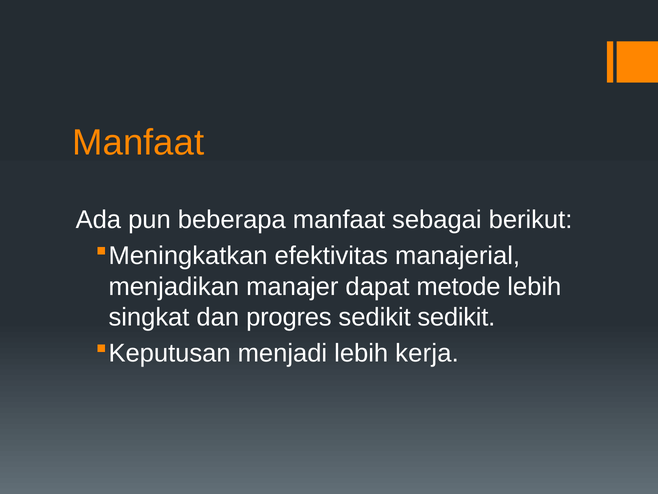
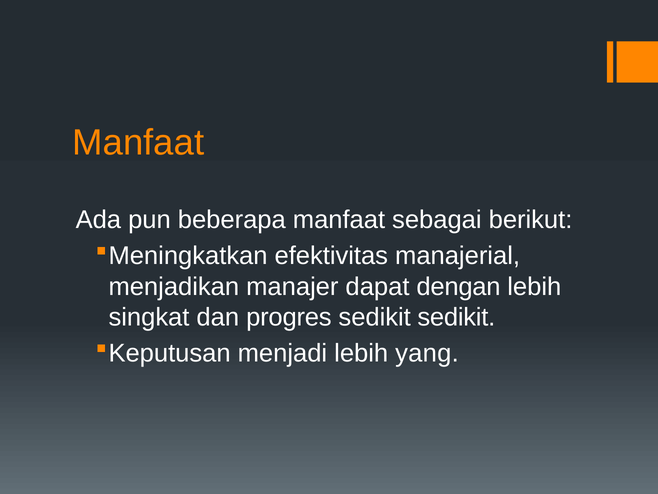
metode: metode -> dengan (459, 286)
kerja: kerja -> yang (427, 353)
